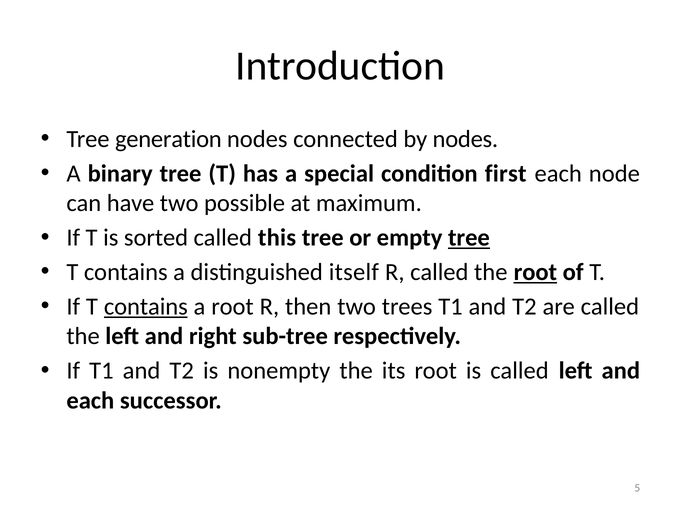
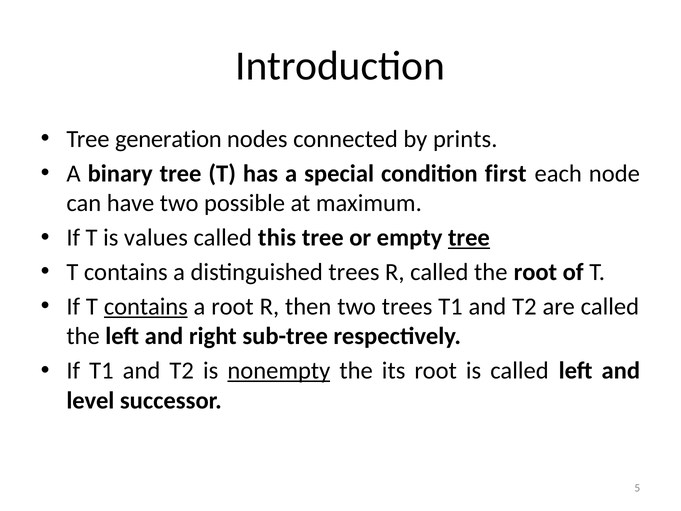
by nodes: nodes -> prints (465, 139)
sorted: sorted -> values (156, 238)
distinguished itself: itself -> trees (354, 272)
root underline: present -> none (535, 272)
nonempty underline: none -> present (279, 371)
each: each -> level (90, 400)
